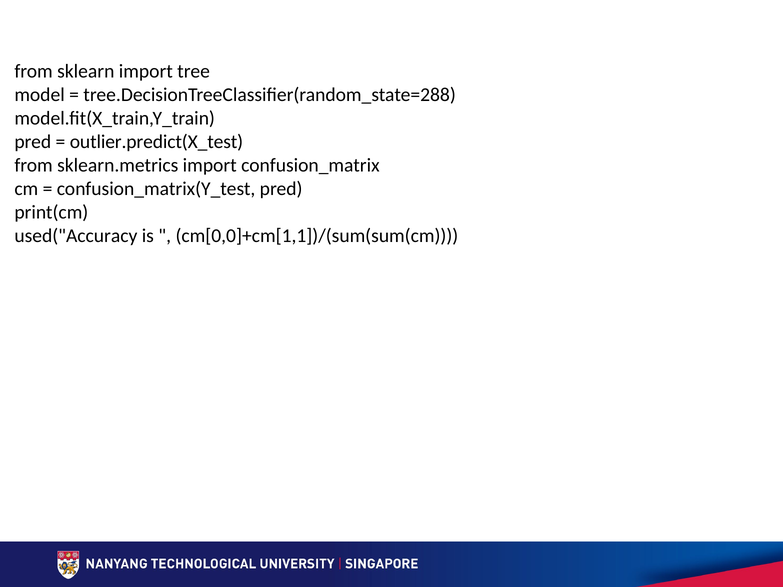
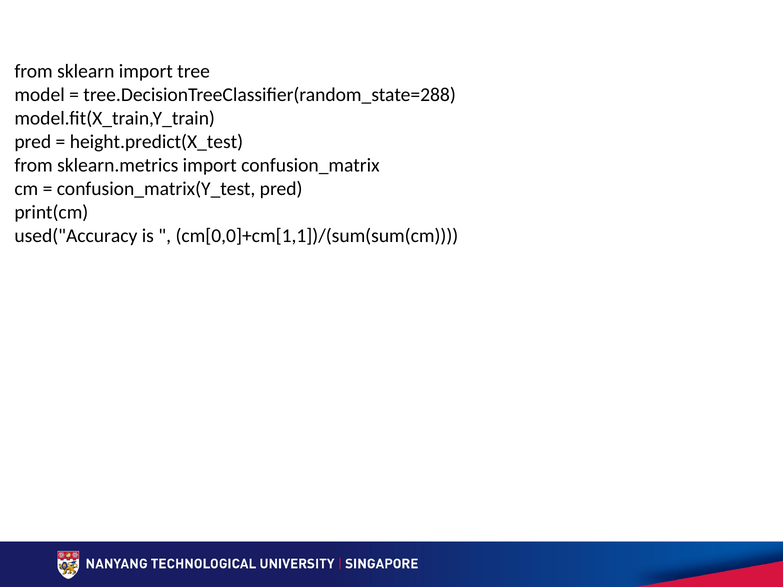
outlier.predict(X_test: outlier.predict(X_test -> height.predict(X_test (156, 142)
